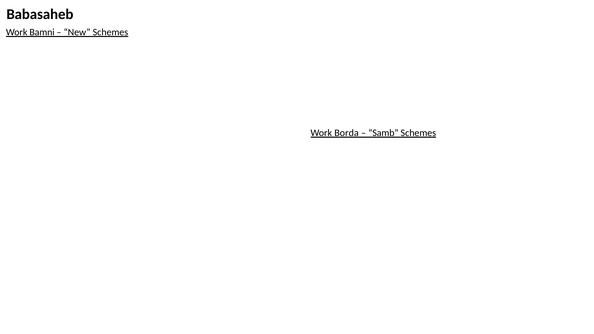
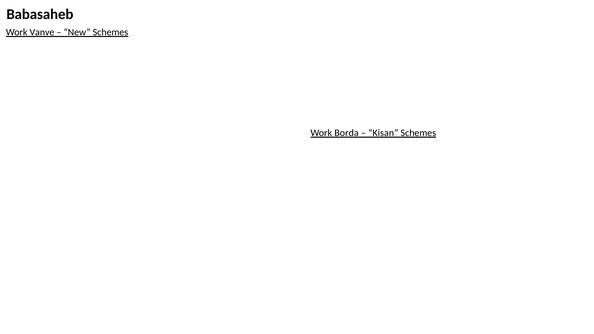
Bamni: Bamni -> Vanve (42, 32)
Samb: Samb -> Kisan (383, 133)
